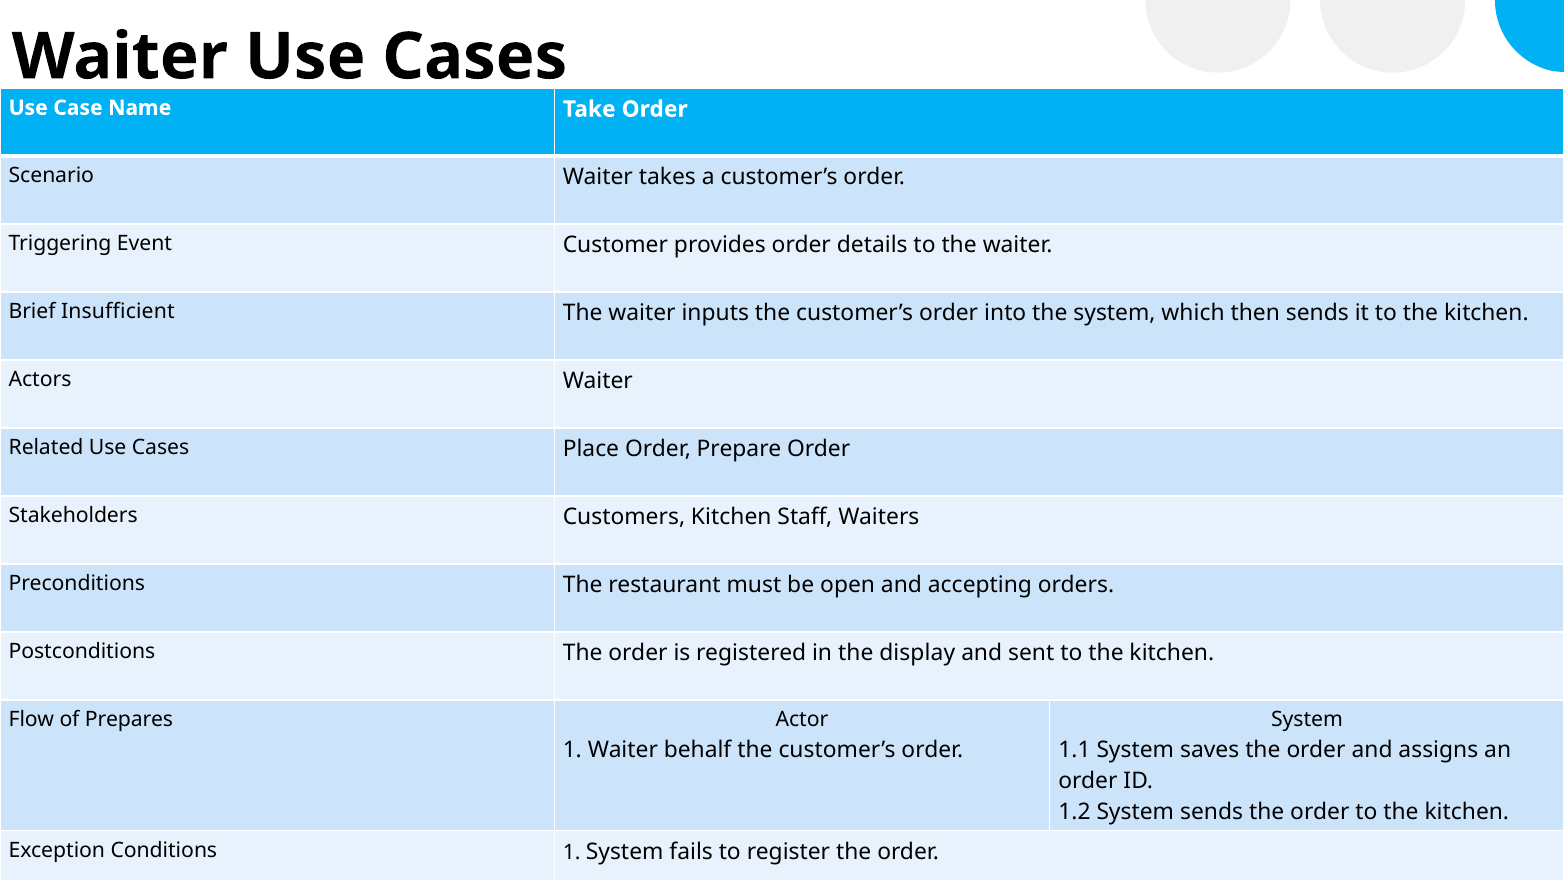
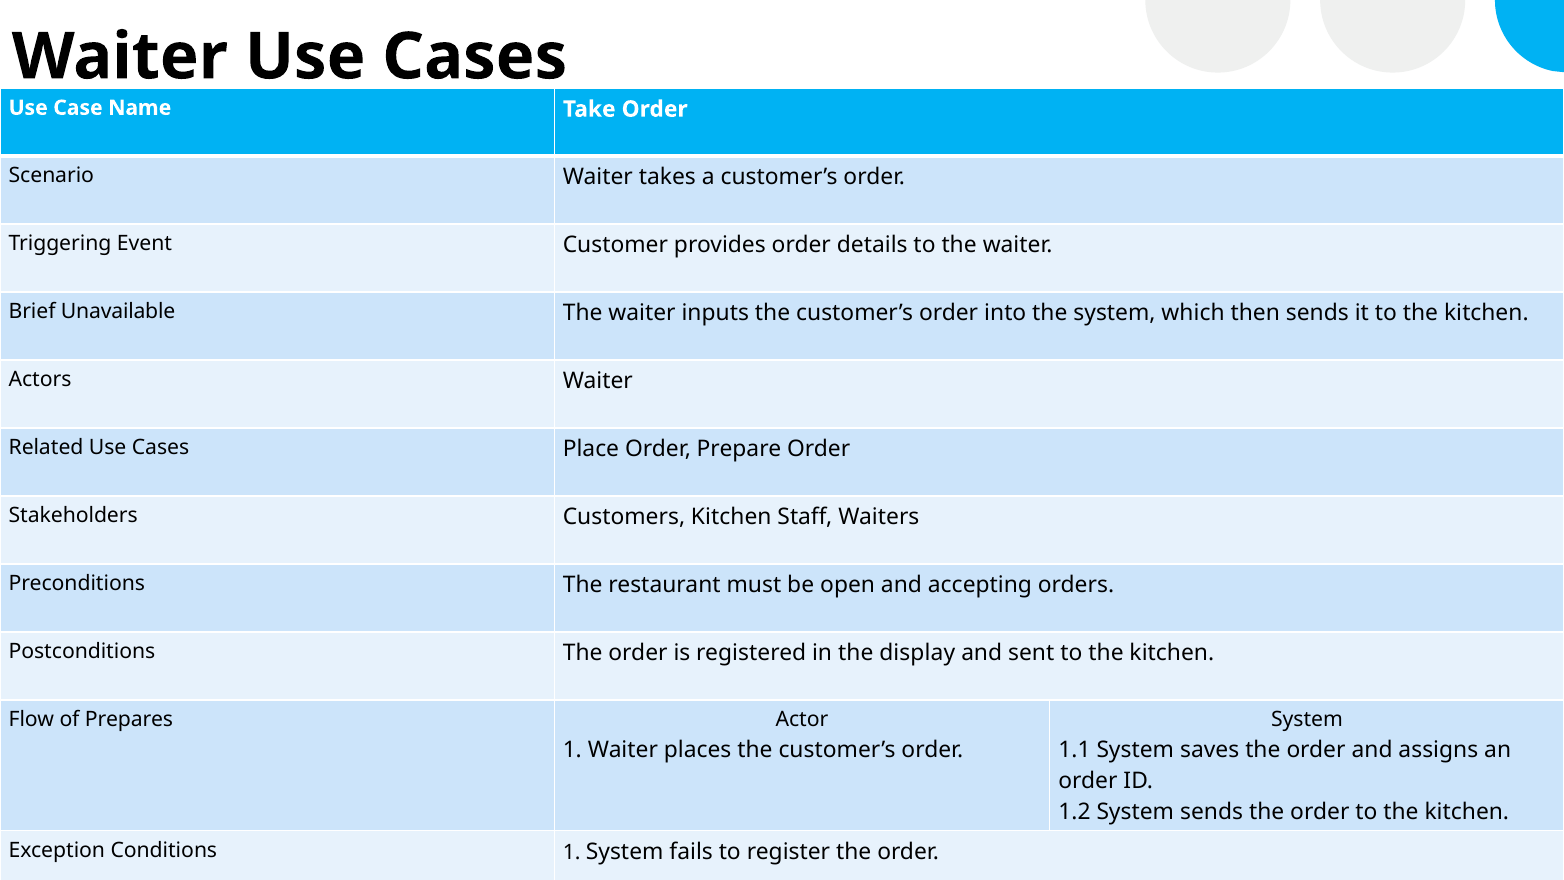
Insufficient: Insufficient -> Unavailable (118, 312)
behalf: behalf -> places (698, 750)
